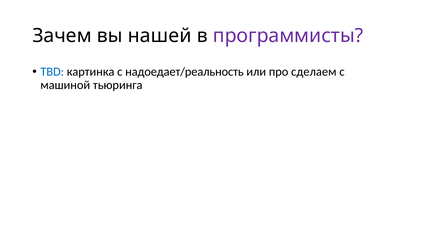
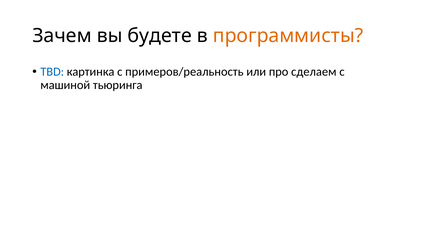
нашей: нашей -> будете (160, 36)
программисты colour: purple -> orange (288, 36)
надоедает/реальность: надоедает/реальность -> примеров/реальность (184, 72)
